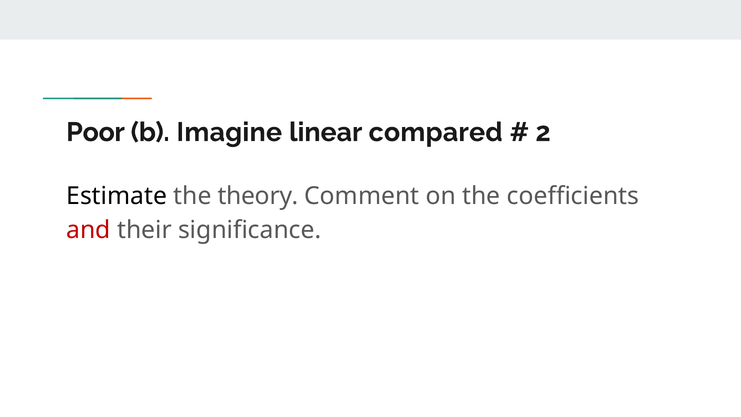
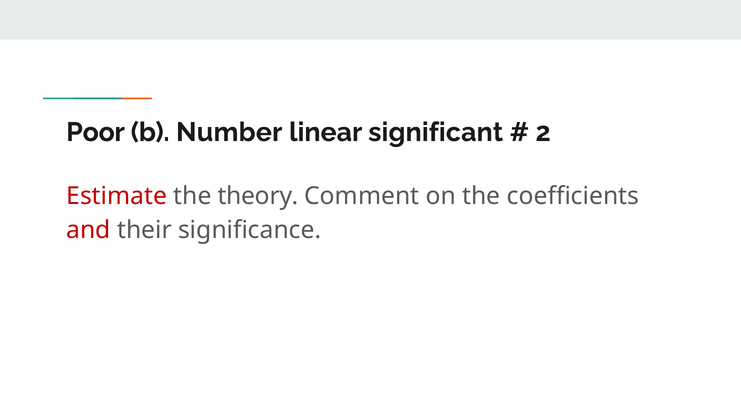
Imagine: Imagine -> Number (229, 132)
compared: compared -> significant (436, 132)
Estimate colour: black -> red (117, 196)
